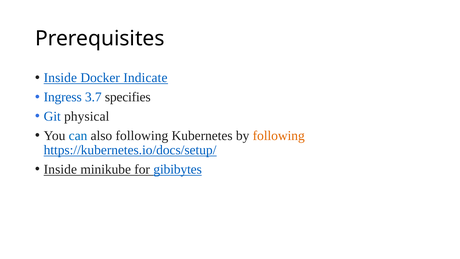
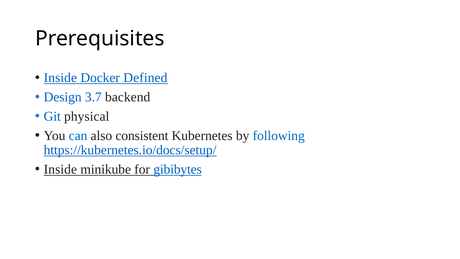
Indicate: Indicate -> Defined (145, 78)
Ingress: Ingress -> Design (63, 97)
specifies: specifies -> backend (128, 97)
also following: following -> consistent (142, 136)
following colour: orange -> blue (279, 136)
